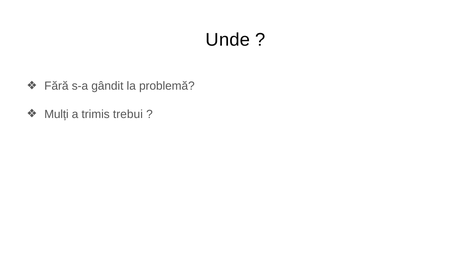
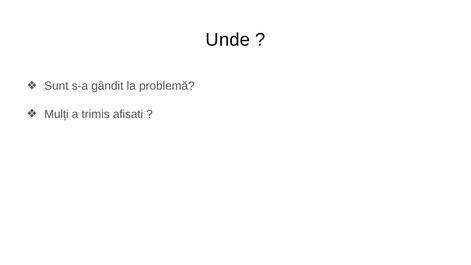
Fără: Fără -> Sunt (56, 86)
trebui: trebui -> afisati (128, 114)
